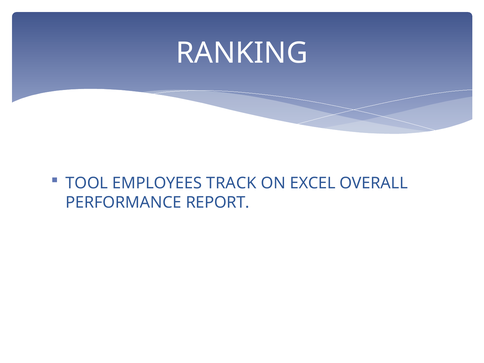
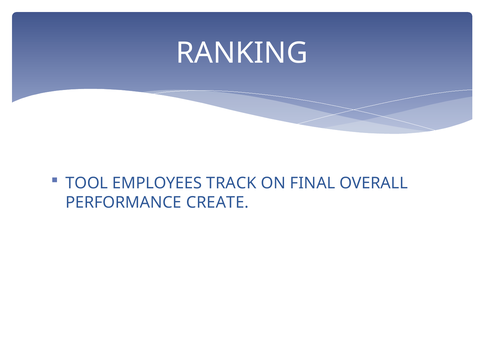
EXCEL: EXCEL -> FINAL (313, 183)
REPORT: REPORT -> CREATE (217, 203)
